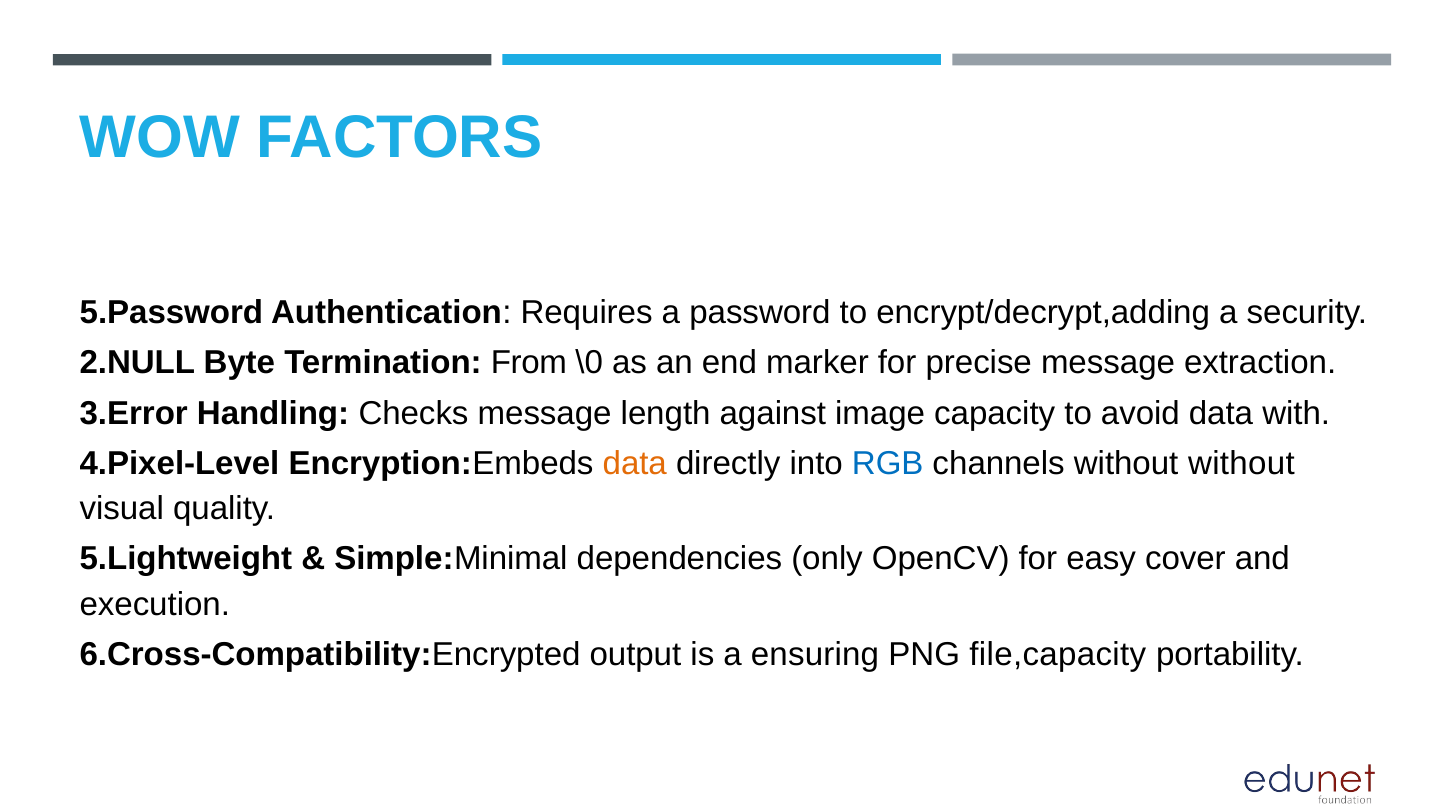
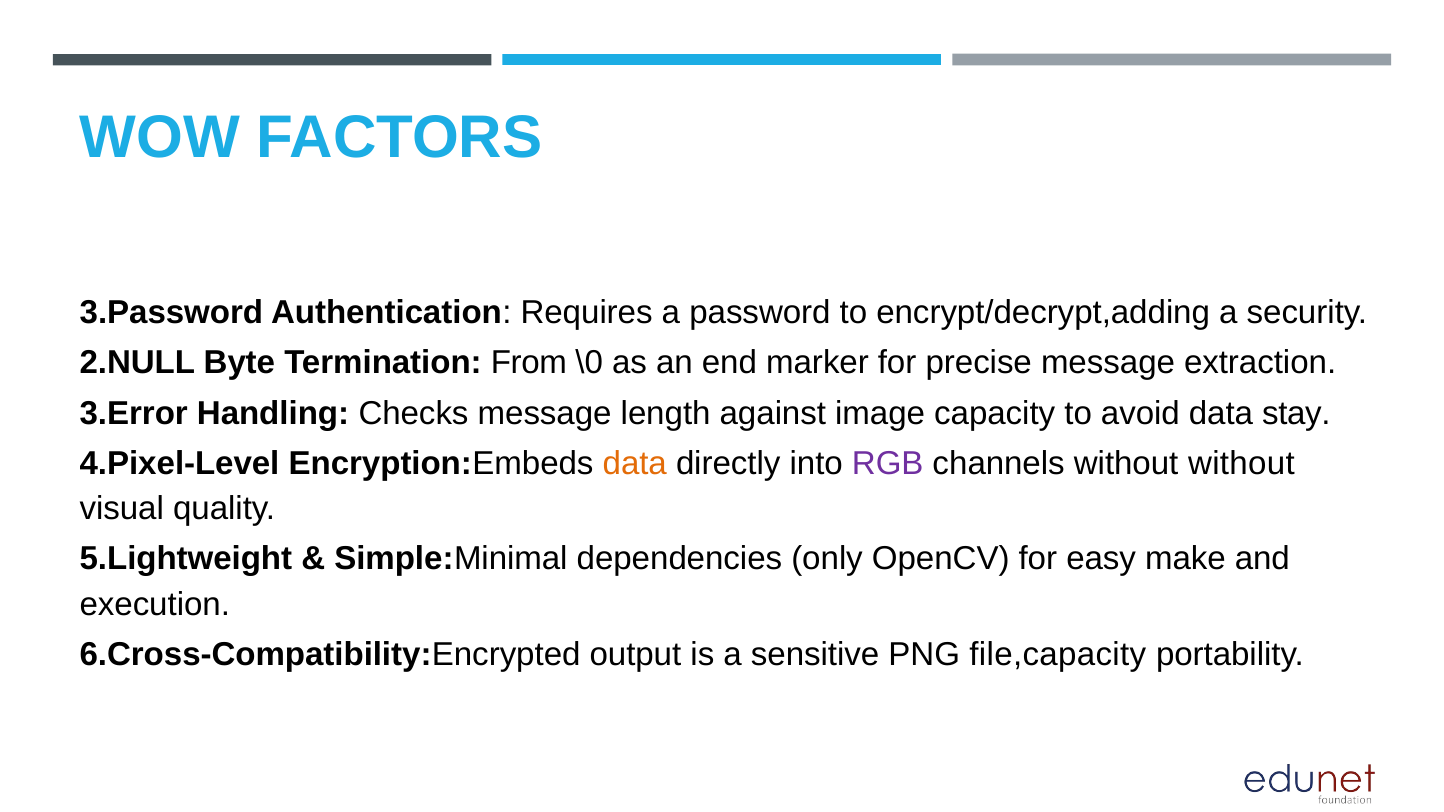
5.Password: 5.Password -> 3.Password (171, 313)
with: with -> stay (1296, 413)
RGB colour: blue -> purple (888, 463)
cover: cover -> make (1185, 559)
ensuring: ensuring -> sensitive (815, 655)
